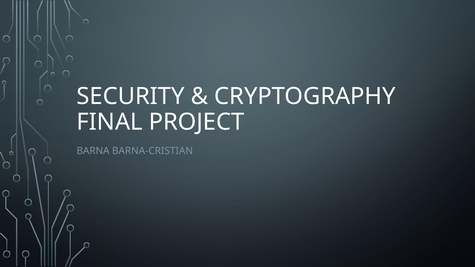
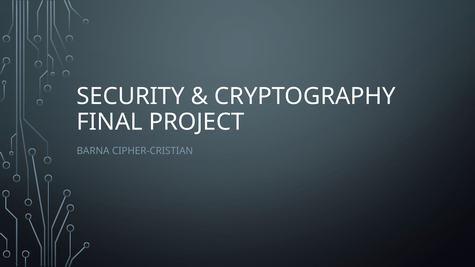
BARNA-CRISTIAN: BARNA-CRISTIAN -> CIPHER-CRISTIAN (153, 151)
